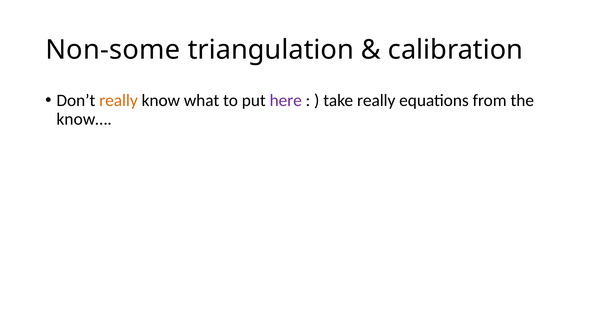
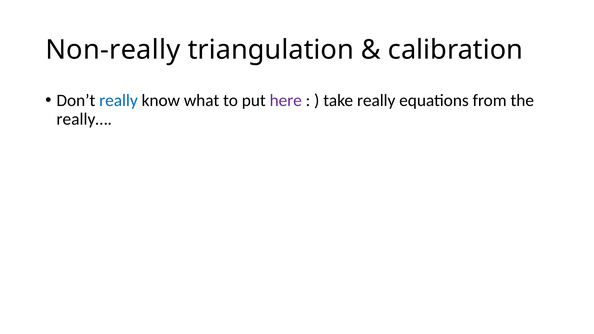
Non-some: Non-some -> Non-really (113, 50)
really colour: orange -> blue (118, 100)
know…: know… -> really… (84, 119)
